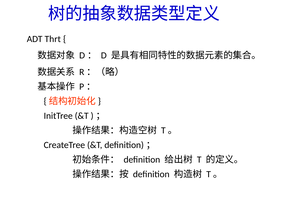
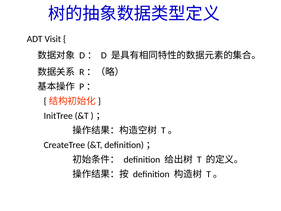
Thrt: Thrt -> Visit (53, 39)
